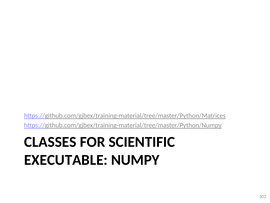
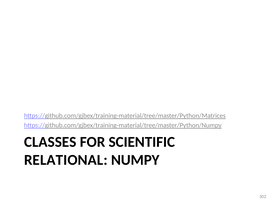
EXECUTABLE: EXECUTABLE -> RELATIONAL (66, 160)
